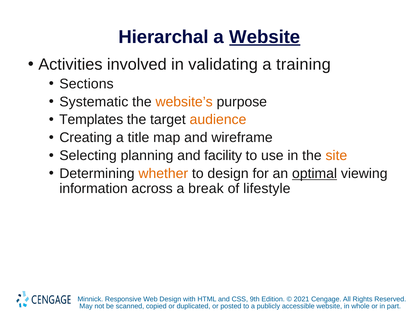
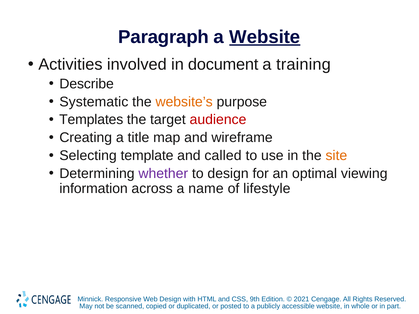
Hierarchal: Hierarchal -> Paragraph (164, 37)
validating: validating -> document (223, 65)
Sections: Sections -> Describe (87, 84)
audience colour: orange -> red (218, 120)
planning: planning -> template (147, 156)
facility: facility -> called (223, 156)
whether colour: orange -> purple (163, 174)
optimal underline: present -> none (315, 174)
break: break -> name (206, 189)
